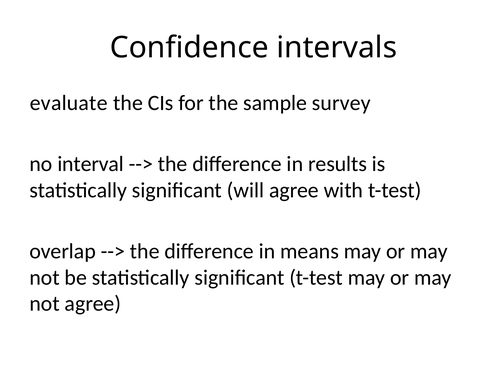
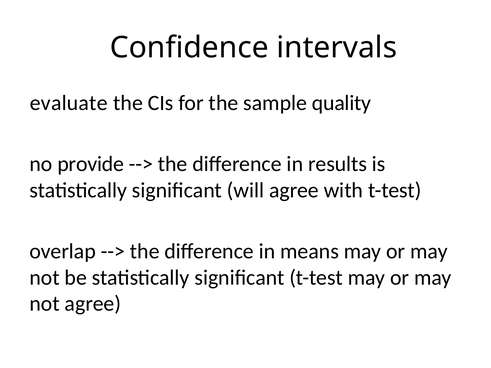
survey: survey -> quality (341, 103)
interval: interval -> provide (91, 164)
